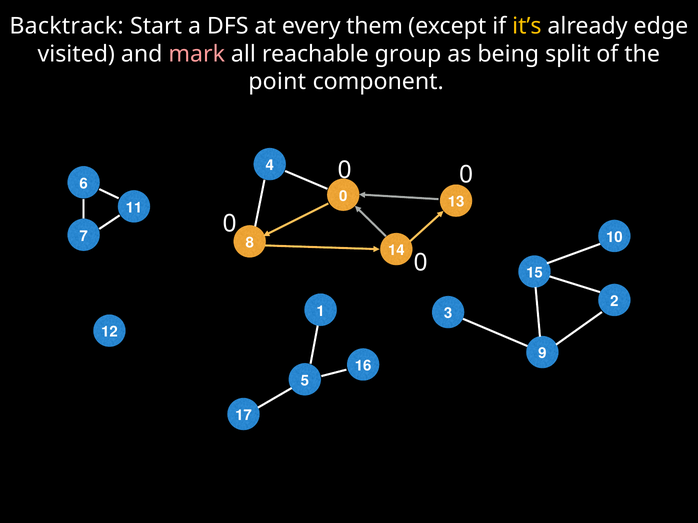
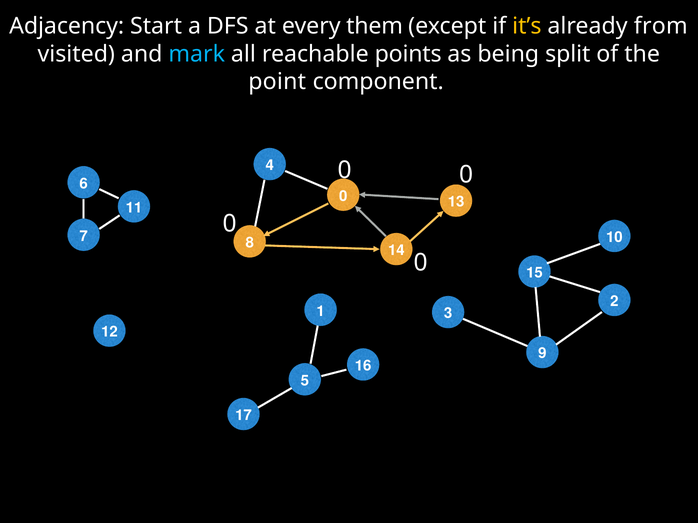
Backtrack: Backtrack -> Adjacency (67, 26)
edge: edge -> from (661, 26)
mark colour: pink -> light blue (197, 54)
group: group -> points (408, 54)
